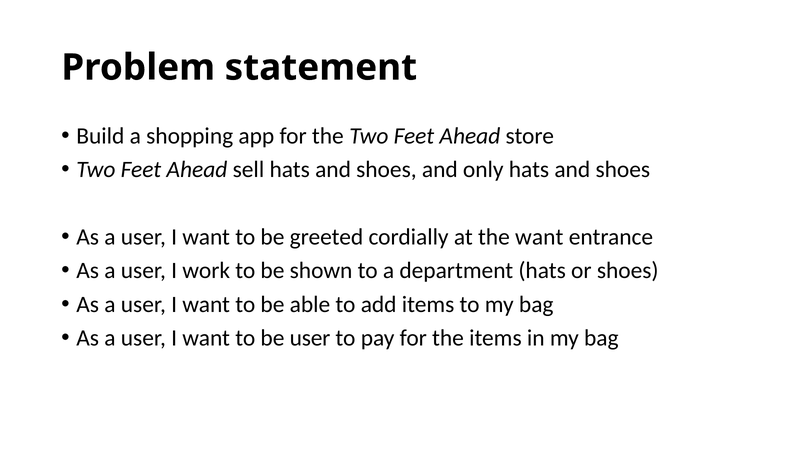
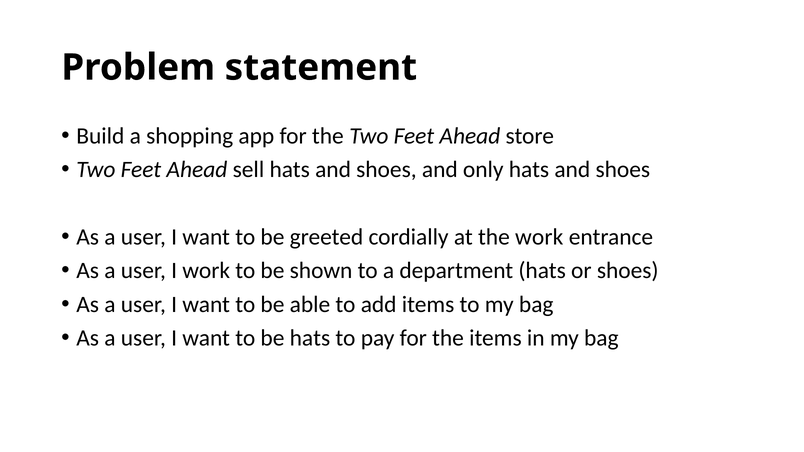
the want: want -> work (539, 237)
be user: user -> hats (310, 338)
